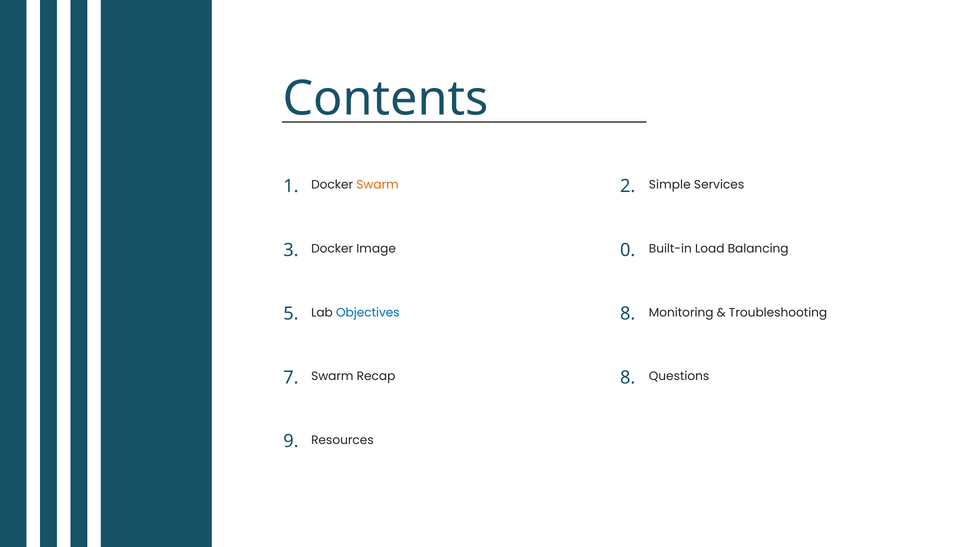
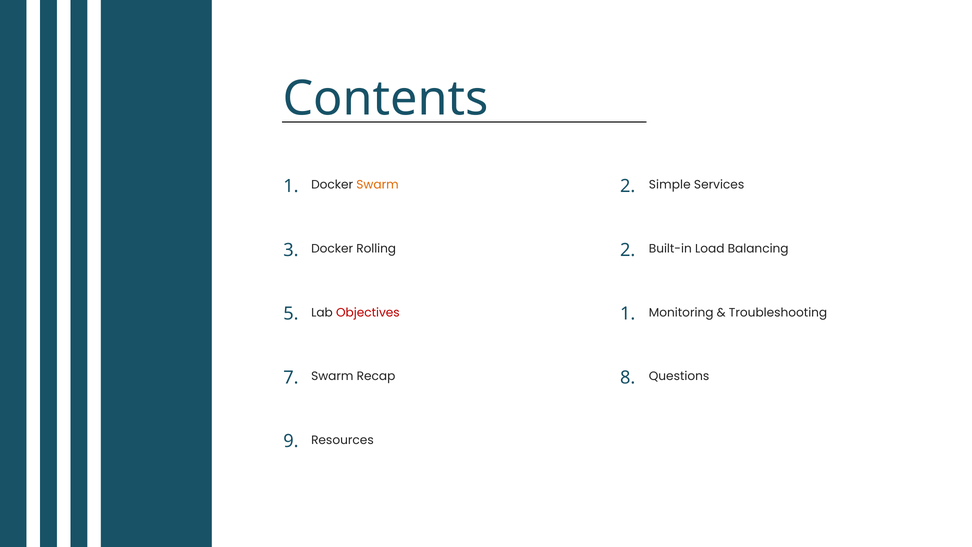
3 0: 0 -> 2 (628, 250)
Image: Image -> Rolling (376, 249)
5 8: 8 -> 1 (628, 314)
Objectives colour: blue -> red (368, 312)
